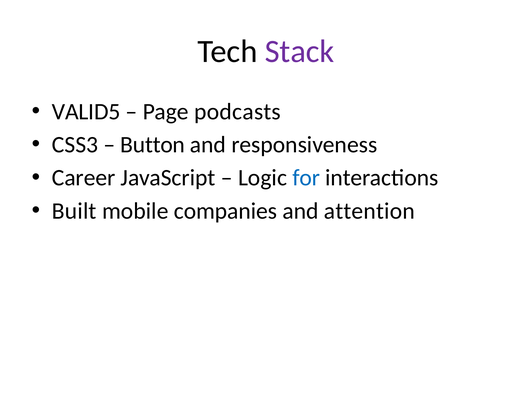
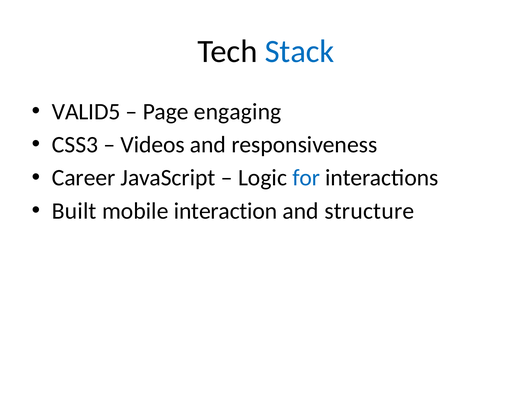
Stack colour: purple -> blue (300, 51)
podcasts: podcasts -> engaging (238, 112)
Button: Button -> Videos (153, 145)
companies: companies -> interaction (226, 211)
attention: attention -> structure (369, 211)
